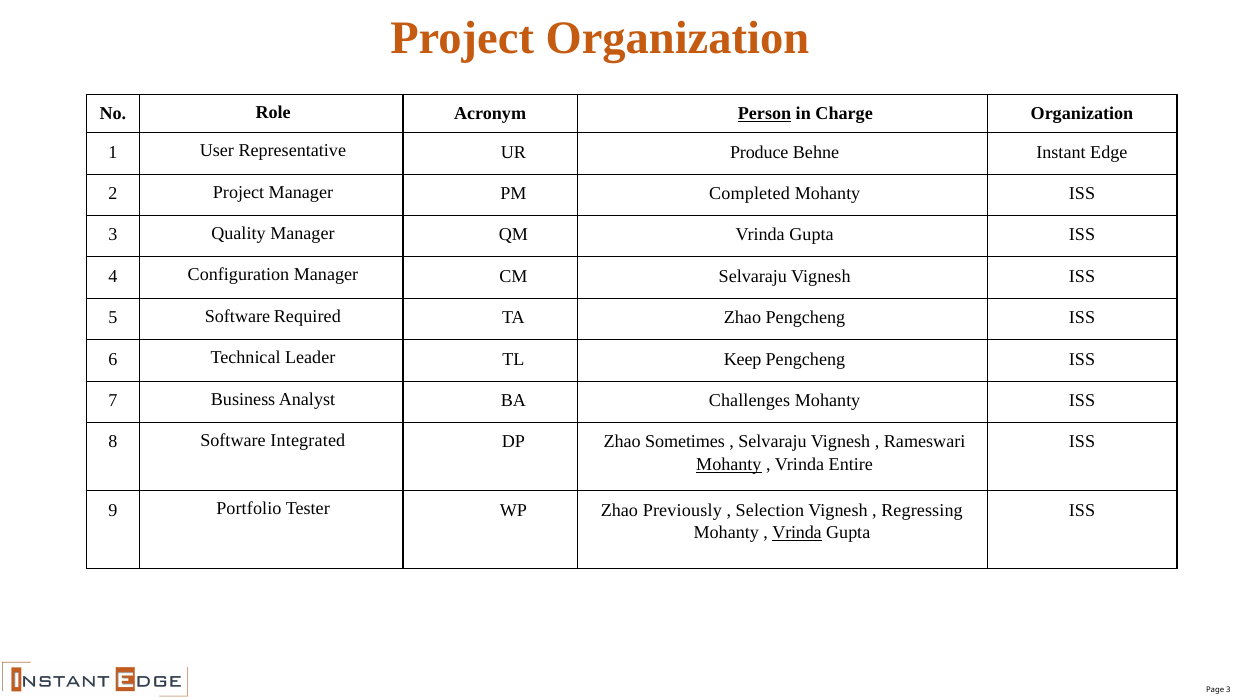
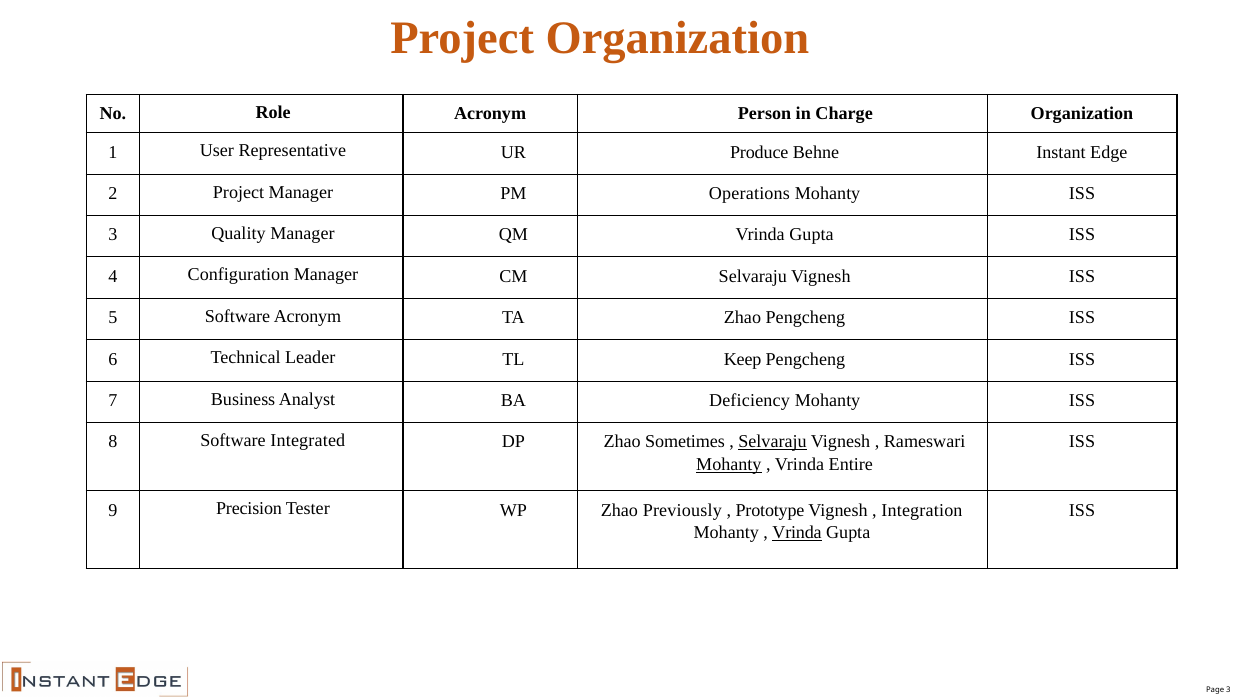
Person underline: present -> none (765, 114)
Completed: Completed -> Operations (749, 193)
Software Required: Required -> Acronym (307, 316)
Challenges: Challenges -> Deficiency (749, 401)
Selvaraju underline: none -> present (773, 442)
Portfolio: Portfolio -> Precision (249, 509)
Selection: Selection -> Prototype (770, 510)
Regressing: Regressing -> Integration (922, 510)
